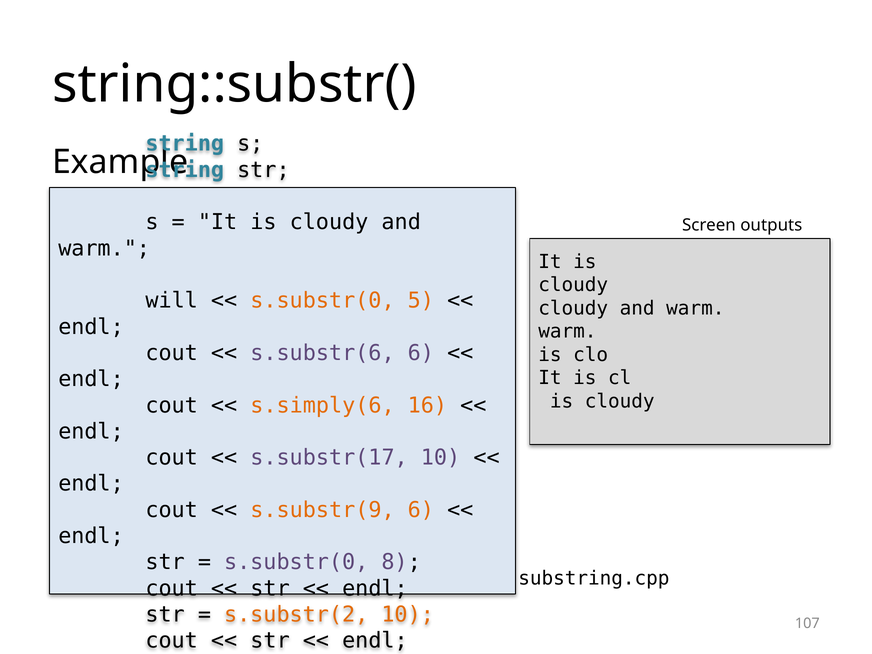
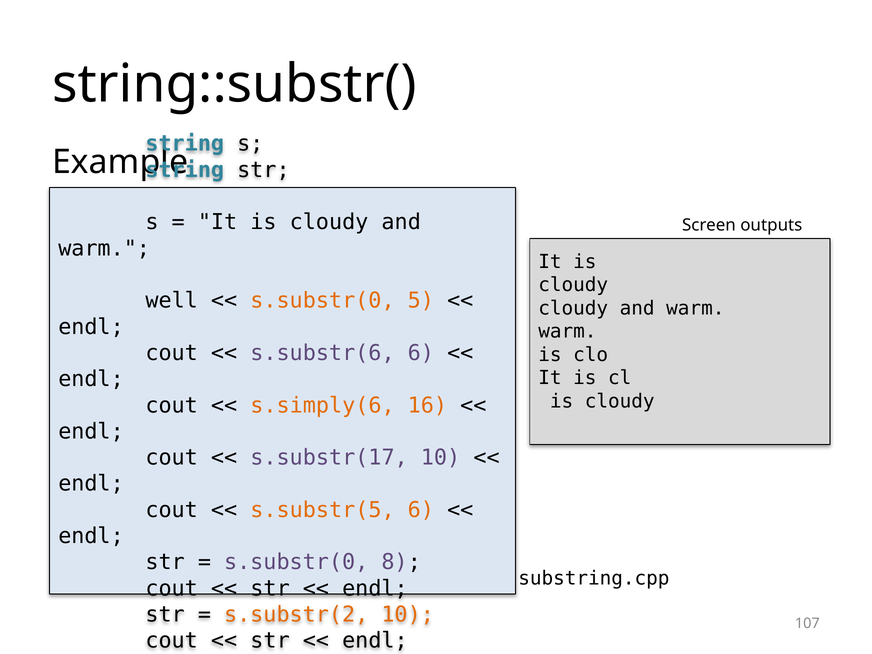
will: will -> well (172, 301)
s.substr(9: s.substr(9 -> s.substr(5 (323, 510)
